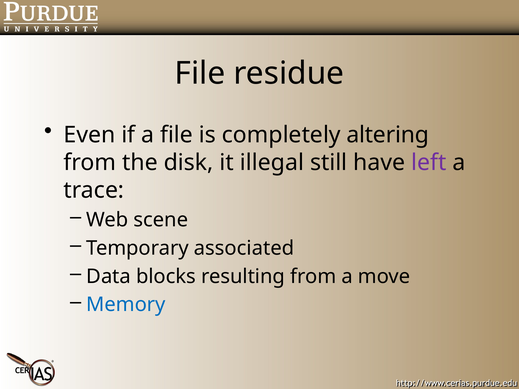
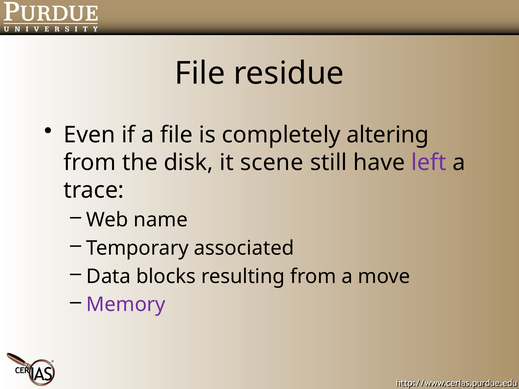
illegal: illegal -> scene (272, 163)
scene: scene -> name (161, 220)
Memory colour: blue -> purple (126, 305)
